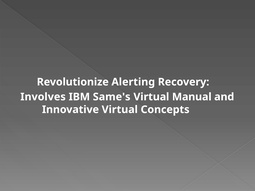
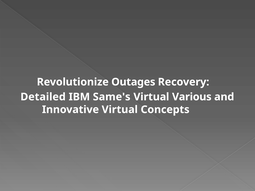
Alerting: Alerting -> Outages (133, 82)
Involves: Involves -> Detailed (43, 97)
Manual: Manual -> Various (192, 97)
